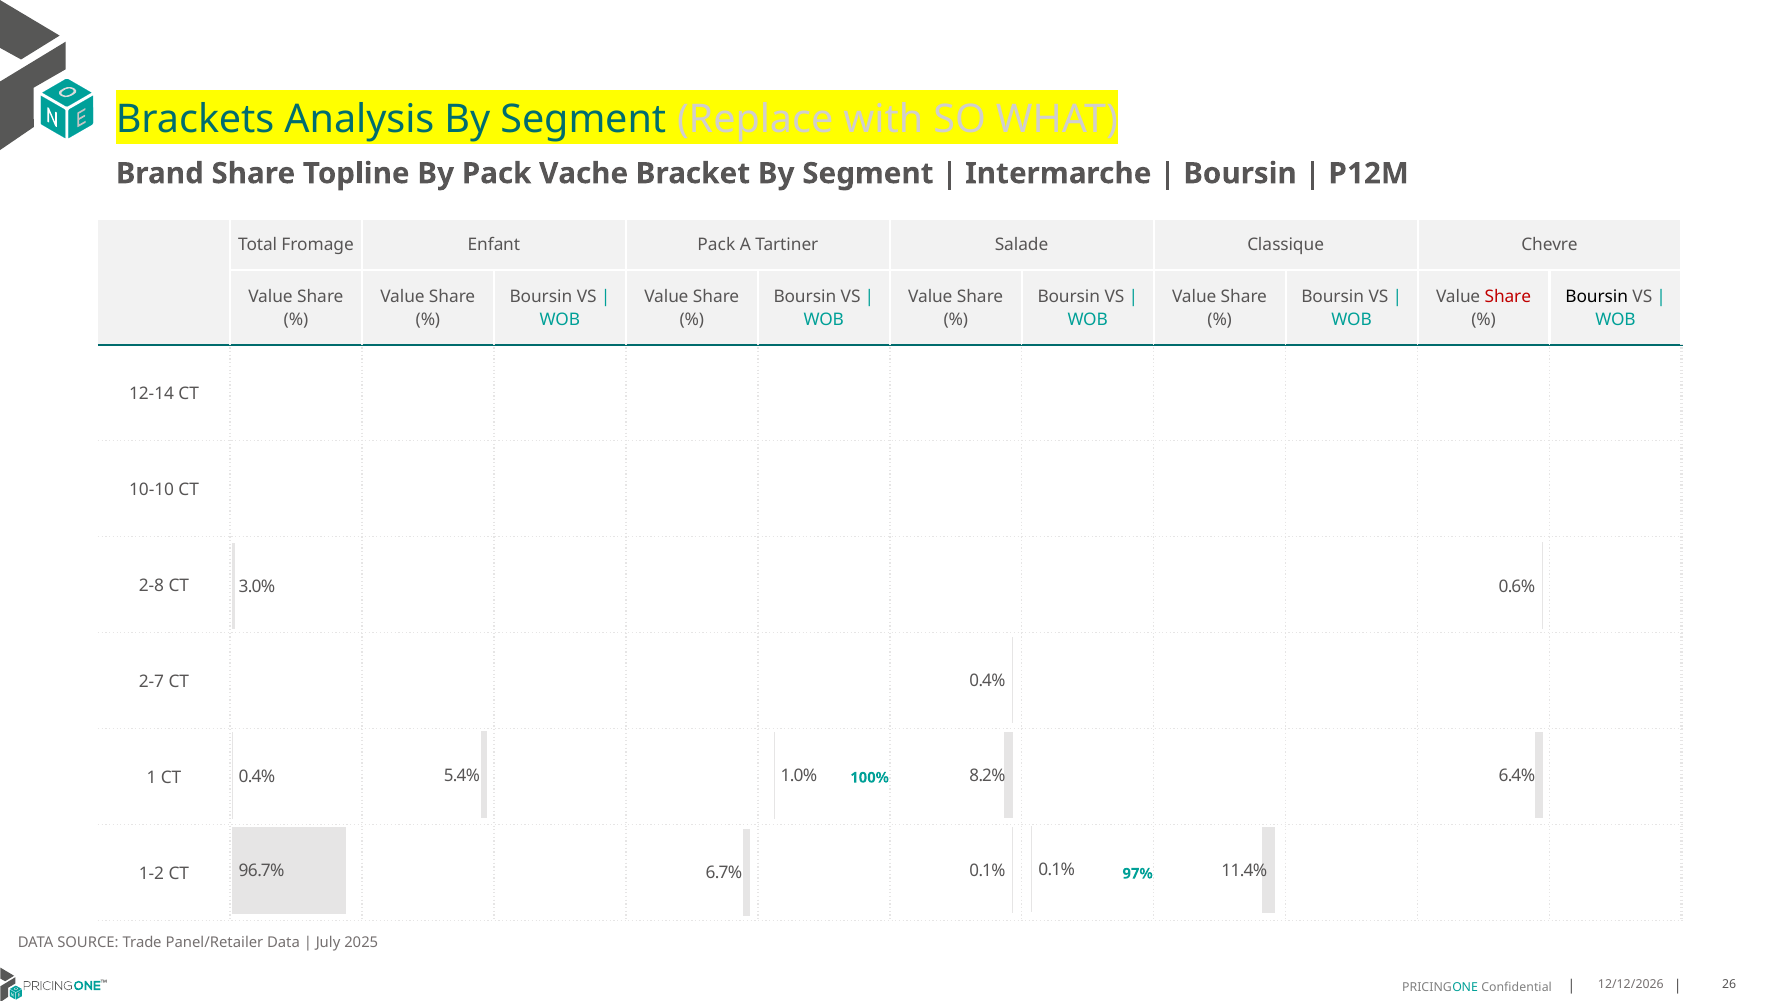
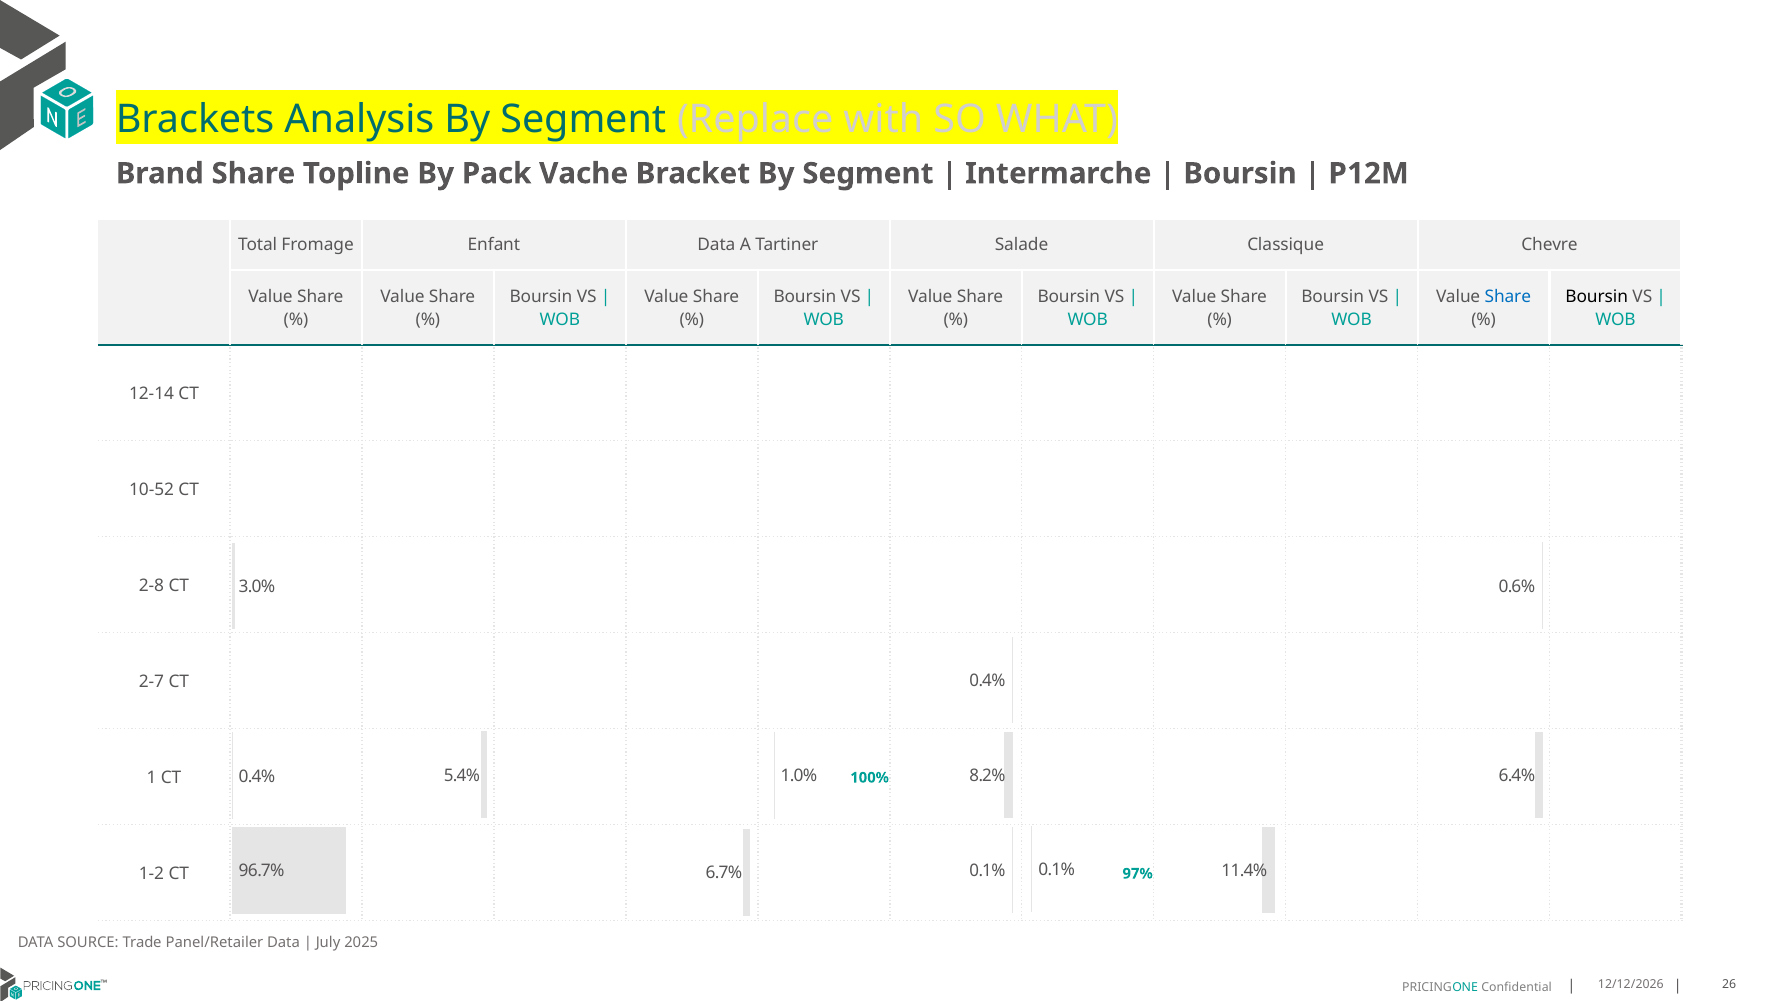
Enfant Pack: Pack -> Data (716, 245)
Share colour: red -> blue (1508, 297)
10-10: 10-10 -> 10-52 (152, 490)
